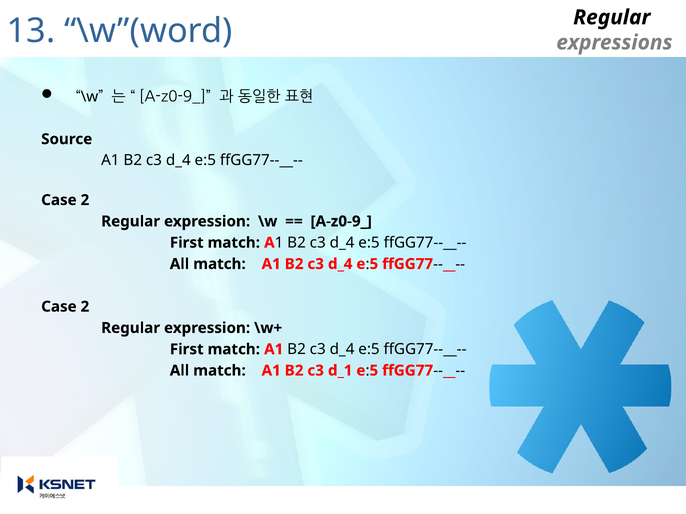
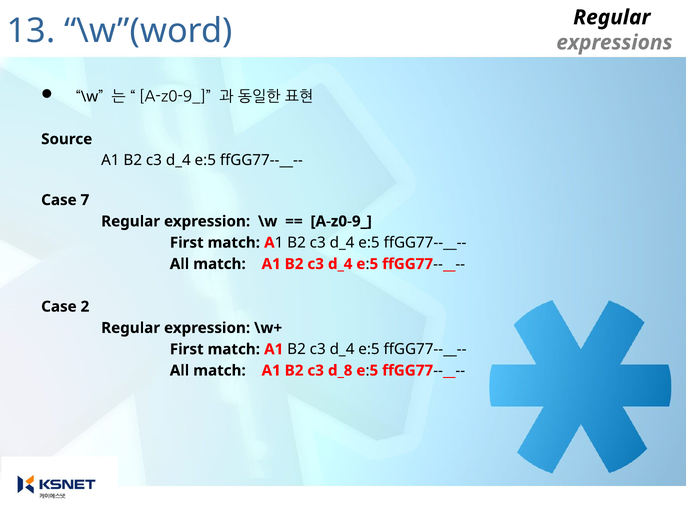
2: 2 -> 7 (85, 200)
d_1: d_1 -> d_8 (340, 371)
